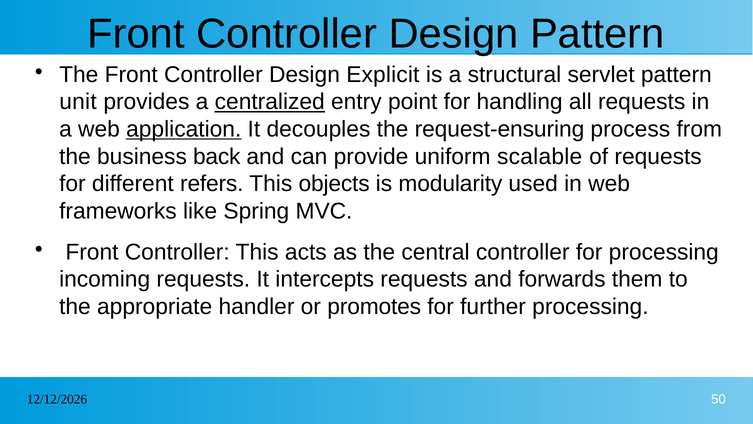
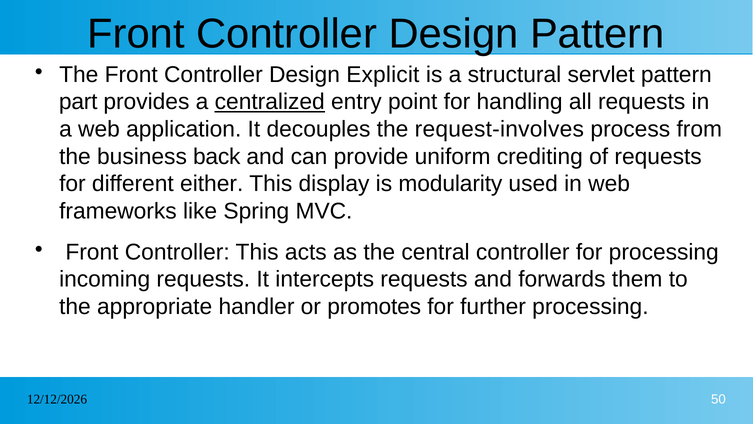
unit: unit -> part (78, 102)
application underline: present -> none (184, 129)
request-ensuring: request-ensuring -> request-involves (499, 129)
scalable: scalable -> crediting (540, 156)
refers: refers -> either (212, 184)
objects: objects -> display (334, 184)
